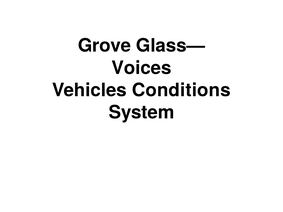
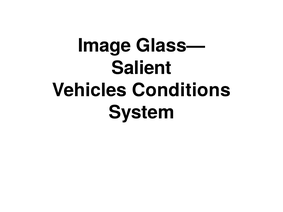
Grove: Grove -> Image (104, 46)
Voices: Voices -> Salient (142, 68)
